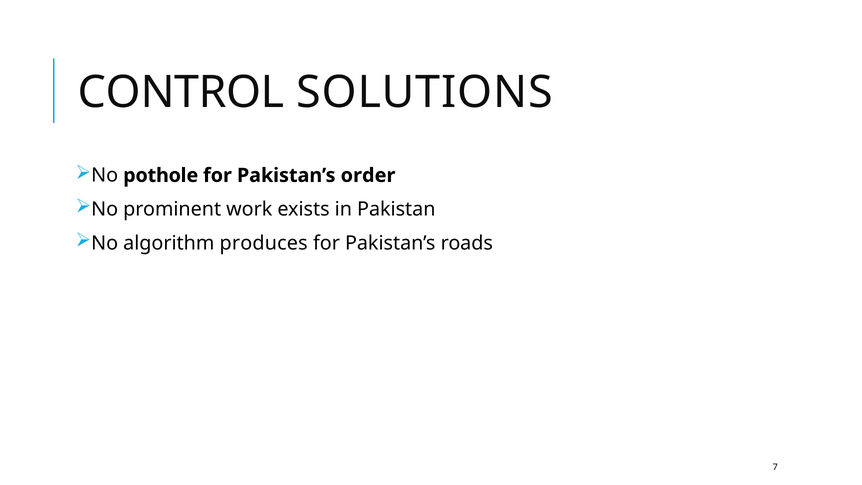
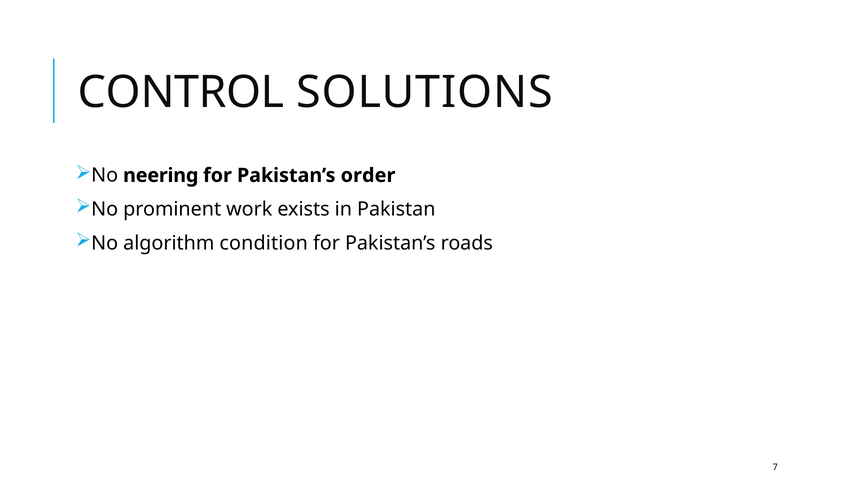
pothole: pothole -> neering (161, 175)
produces: produces -> condition (264, 243)
